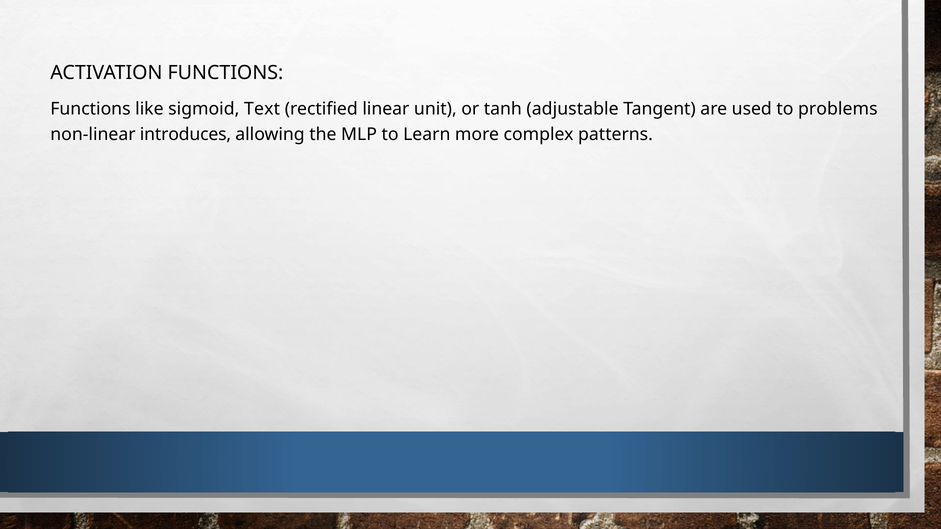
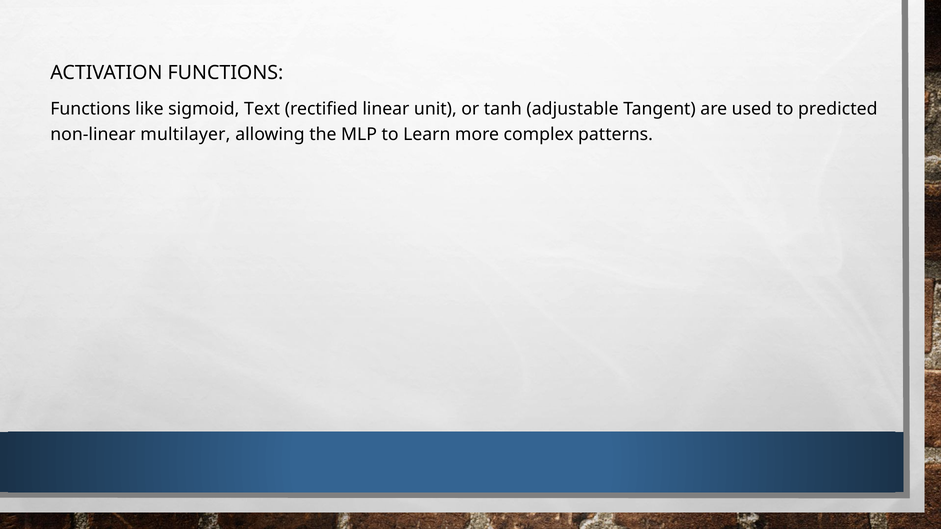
problems: problems -> predicted (838, 109)
introduces: introduces -> multilayer (185, 134)
